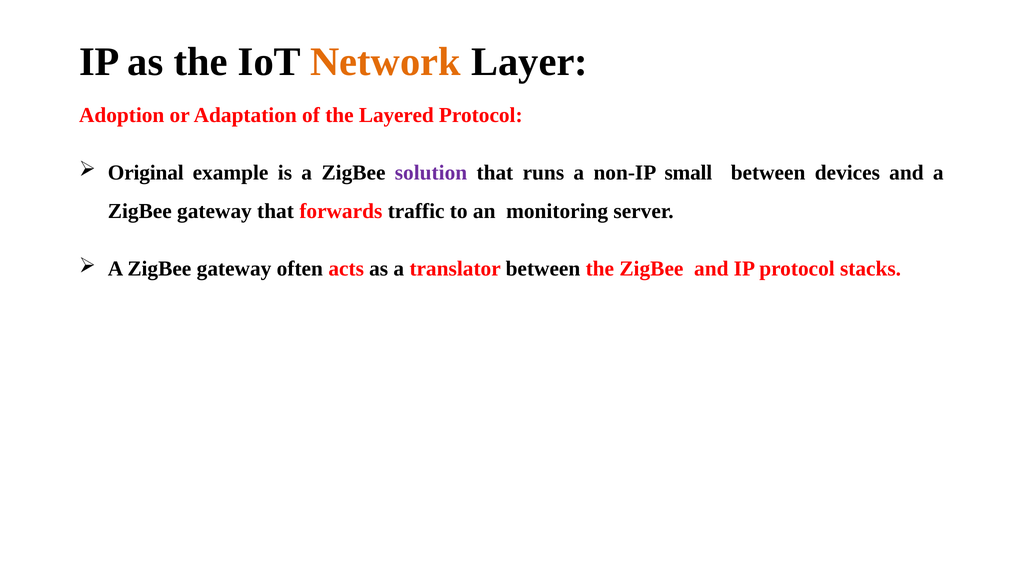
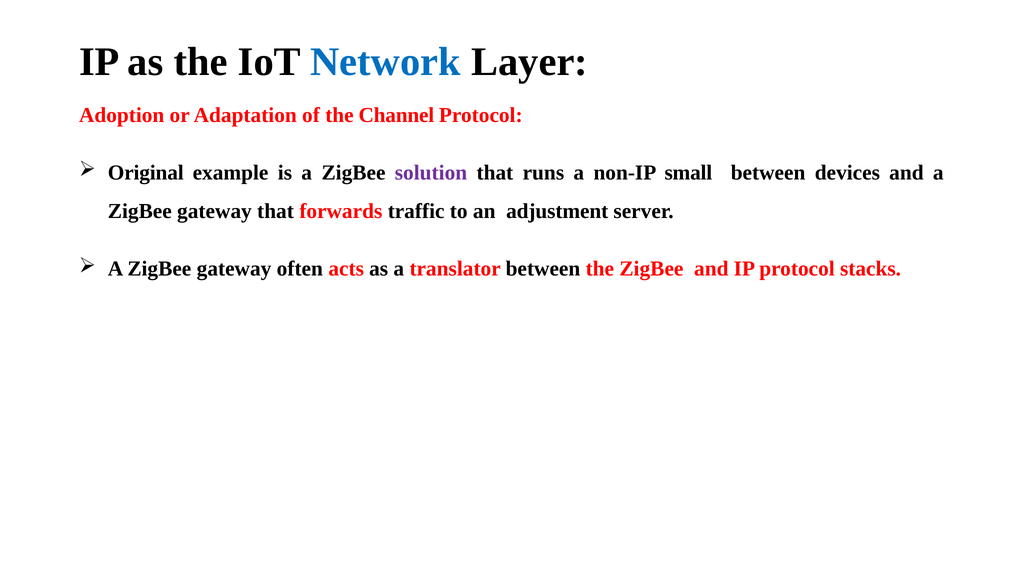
Network colour: orange -> blue (386, 62)
Layered: Layered -> Channel (396, 115)
monitoring: monitoring -> adjustment (557, 211)
